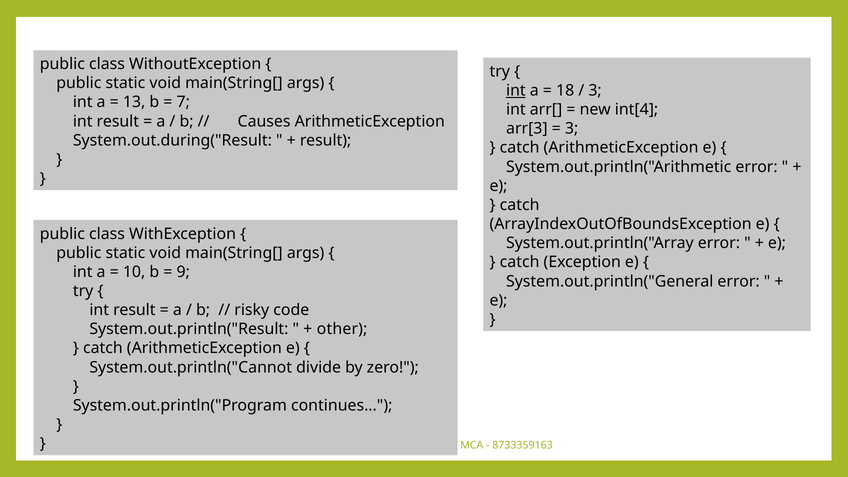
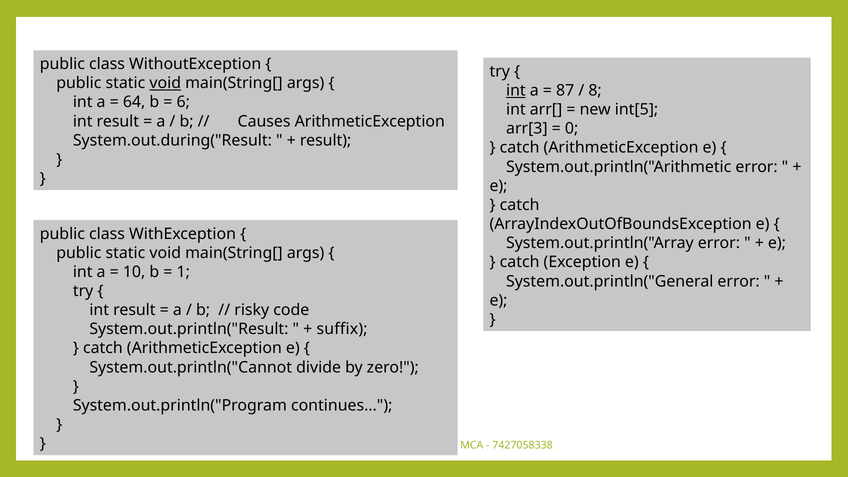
void underline: none -> present (165, 83)
18: 18 -> 87 (565, 91)
3: 3 -> 8 (595, 91)
13: 13 -> 64 (134, 102)
7: 7 -> 6 (183, 102)
int[4: int[4 -> int[5 (637, 110)
3: 3 -> 0 (572, 129)
9: 9 -> 1 (183, 272)
other: other -> suffix (342, 329)
8733359163: 8733359163 -> 7427058338 (523, 445)
